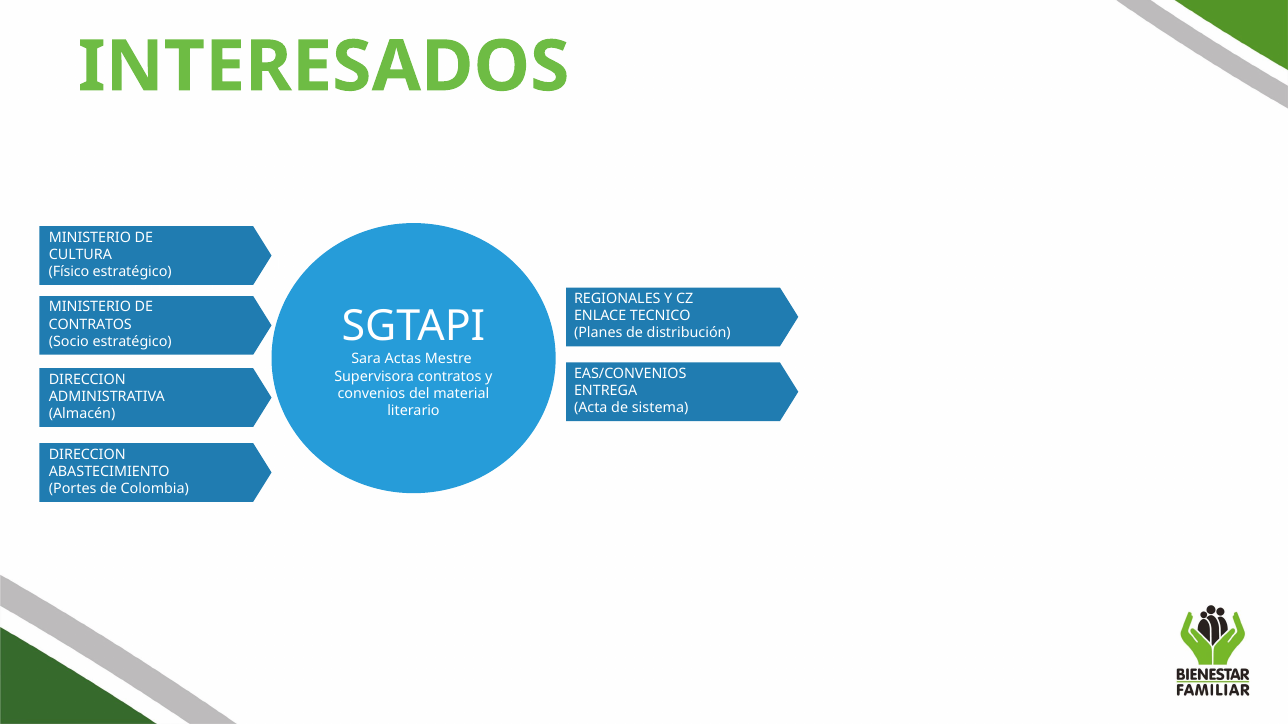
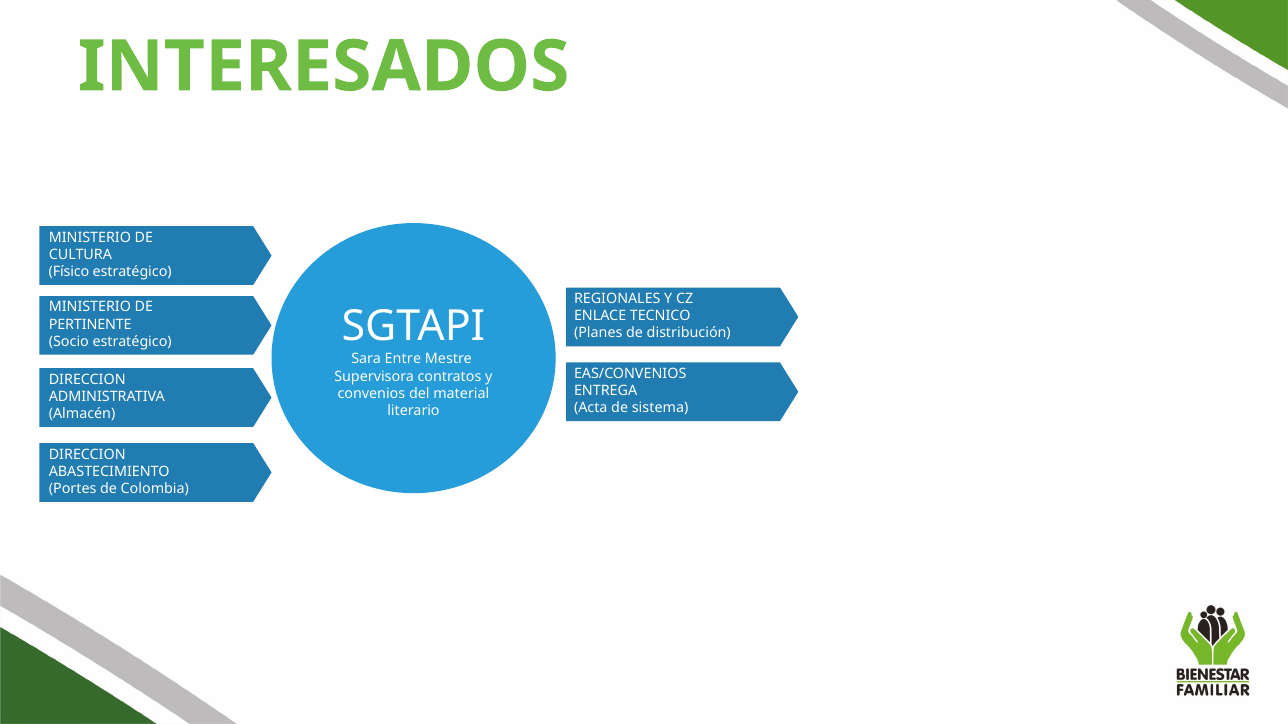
CONTRATOS: CONTRATOS -> PERTINENTE (90, 325)
Actas: Actas -> Entre (403, 359)
